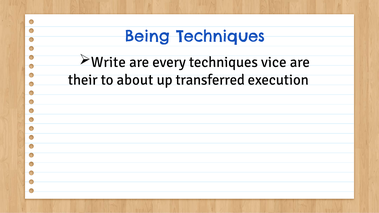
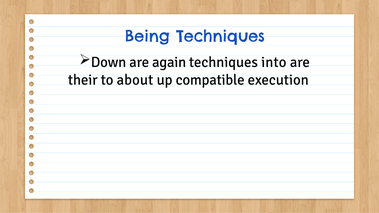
Write: Write -> Down (108, 62)
every: every -> again (169, 62)
vice: vice -> into (274, 62)
transferred: transferred -> compatible (210, 80)
